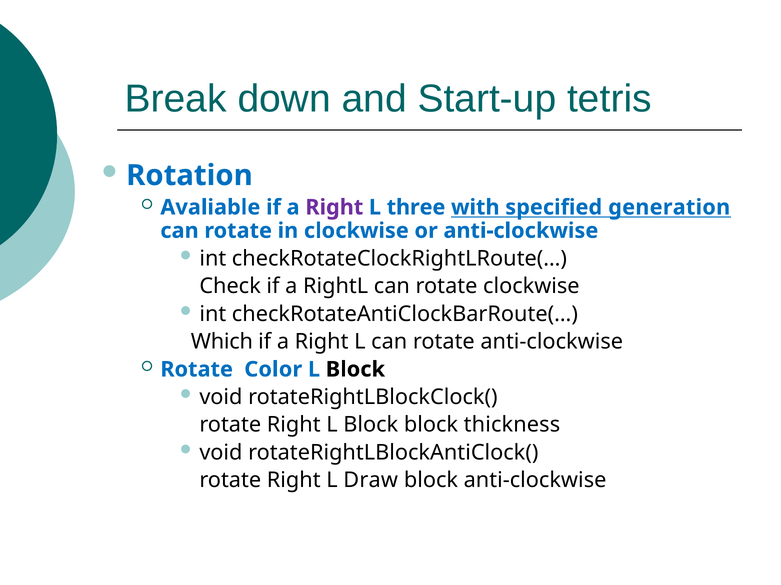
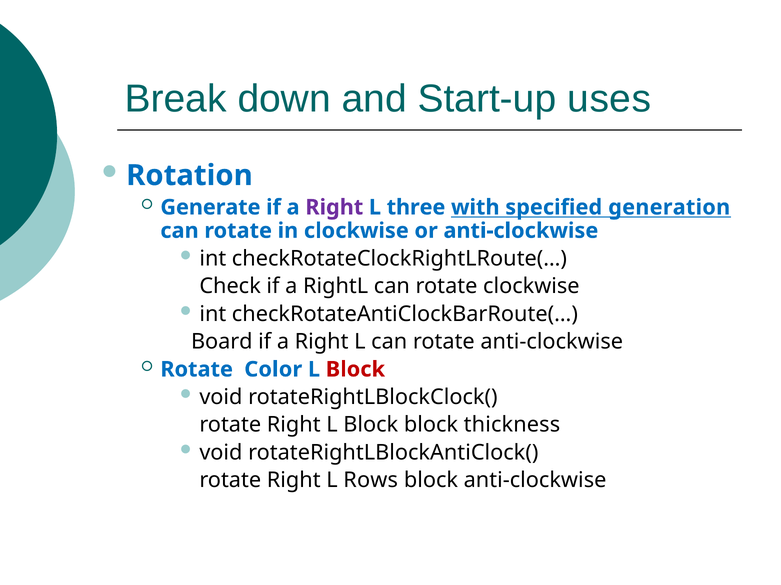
tetris: tetris -> uses (609, 99)
Avaliable: Avaliable -> Generate (210, 208)
Which: Which -> Board (222, 342)
Block colour: black -> red (355, 370)
Draw: Draw -> Rows (371, 481)
